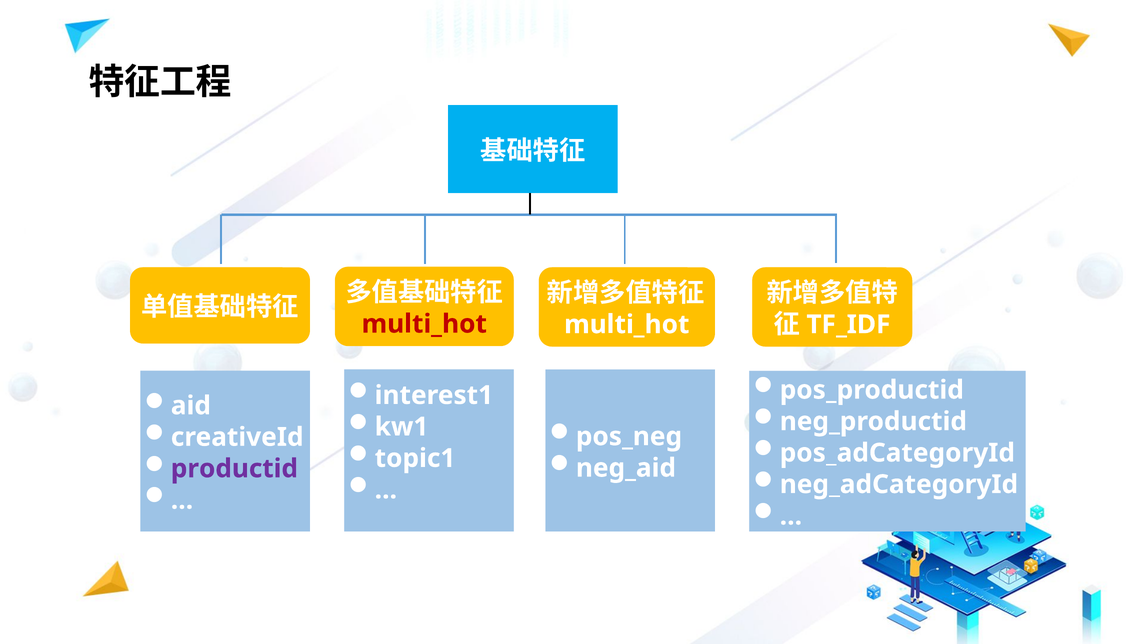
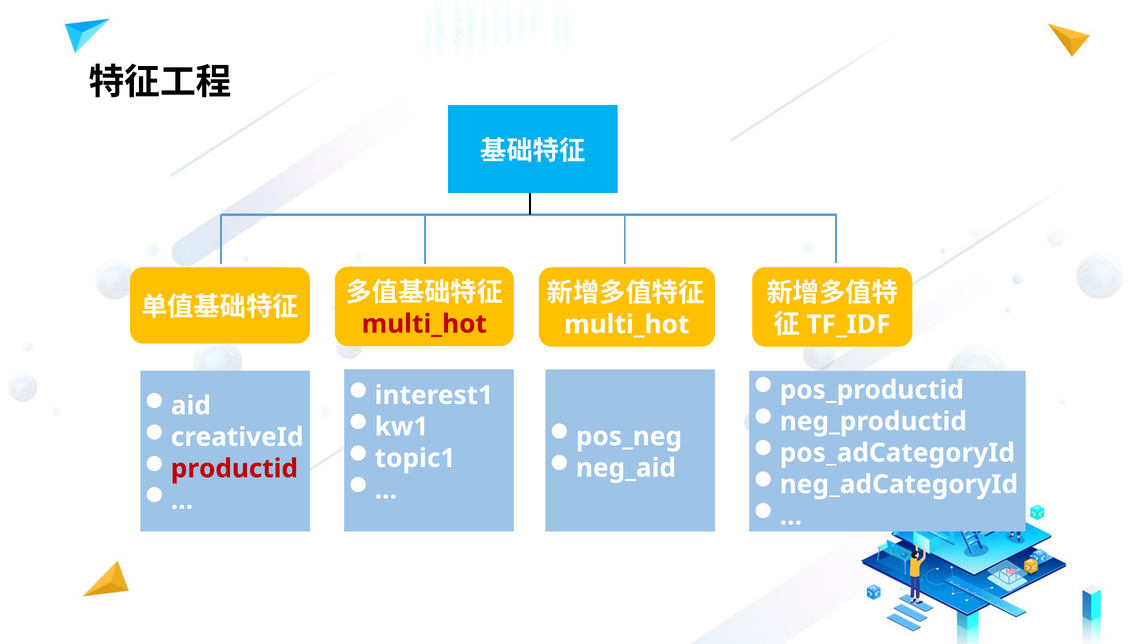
productid colour: purple -> red (234, 469)
